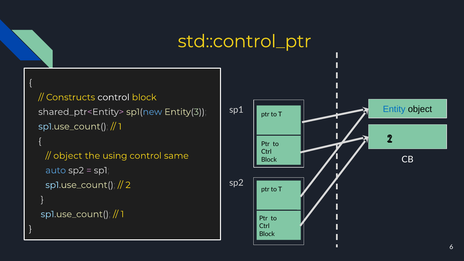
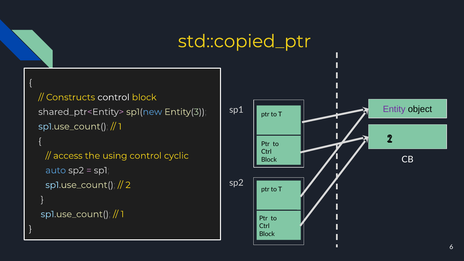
std::control_ptr: std::control_ptr -> std::copied_ptr (244, 41)
Entity colour: blue -> purple (394, 109)
object: object -> access (68, 156)
same: same -> cyclic (176, 156)
